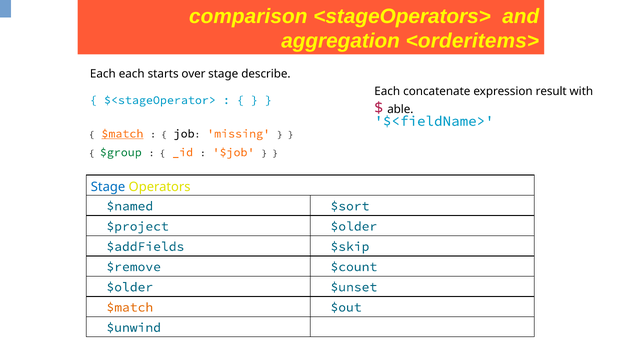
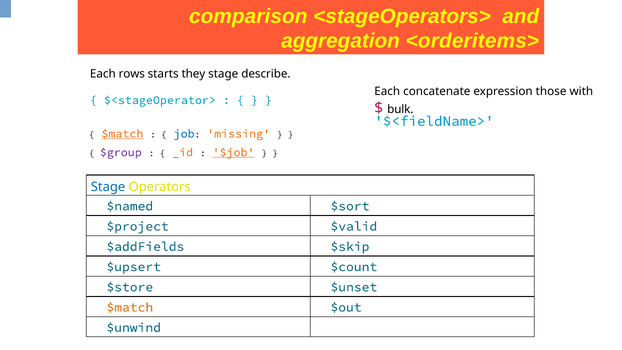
Each each: each -> rows (132, 74)
over: over -> they (193, 74)
result: result -> those (551, 91)
able: able -> bulk (400, 109)
job colour: black -> blue (184, 134)
$group colour: green -> purple (121, 152)
$job underline: none -> present (234, 152)
$project $older: $older -> $valid (354, 226)
$remove: $remove -> $upsert (134, 267)
$older: $older -> $store (130, 287)
